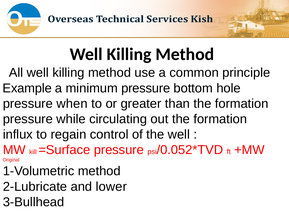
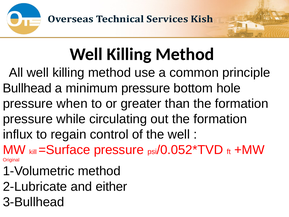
Example: Example -> Bullhead (27, 88)
lower: lower -> either (111, 186)
